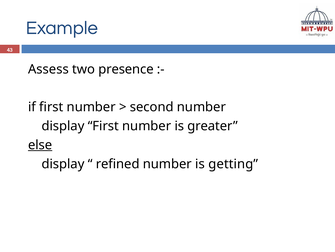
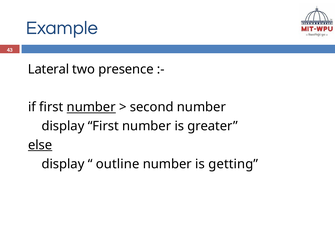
Assess: Assess -> Lateral (49, 69)
number underline: none -> present (91, 107)
refined: refined -> outline (118, 164)
